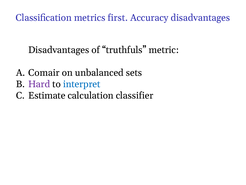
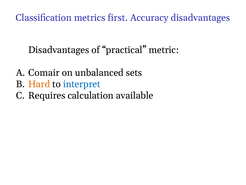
truthfuls: truthfuls -> practical (124, 50)
Hard colour: purple -> orange (39, 84)
Estimate: Estimate -> Requires (47, 95)
classifier: classifier -> available (135, 95)
